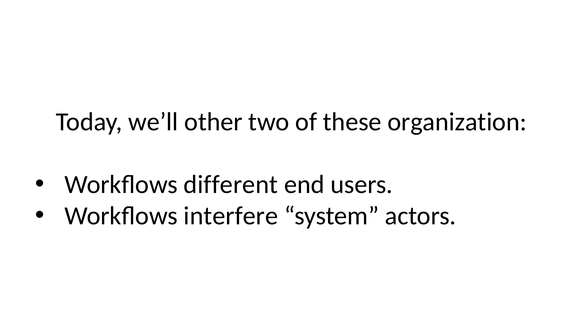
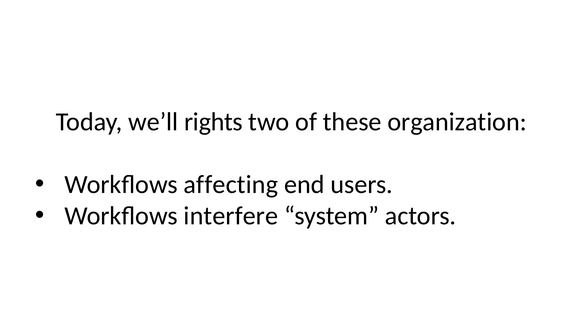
other: other -> rights (213, 122)
different: different -> affecting (231, 184)
